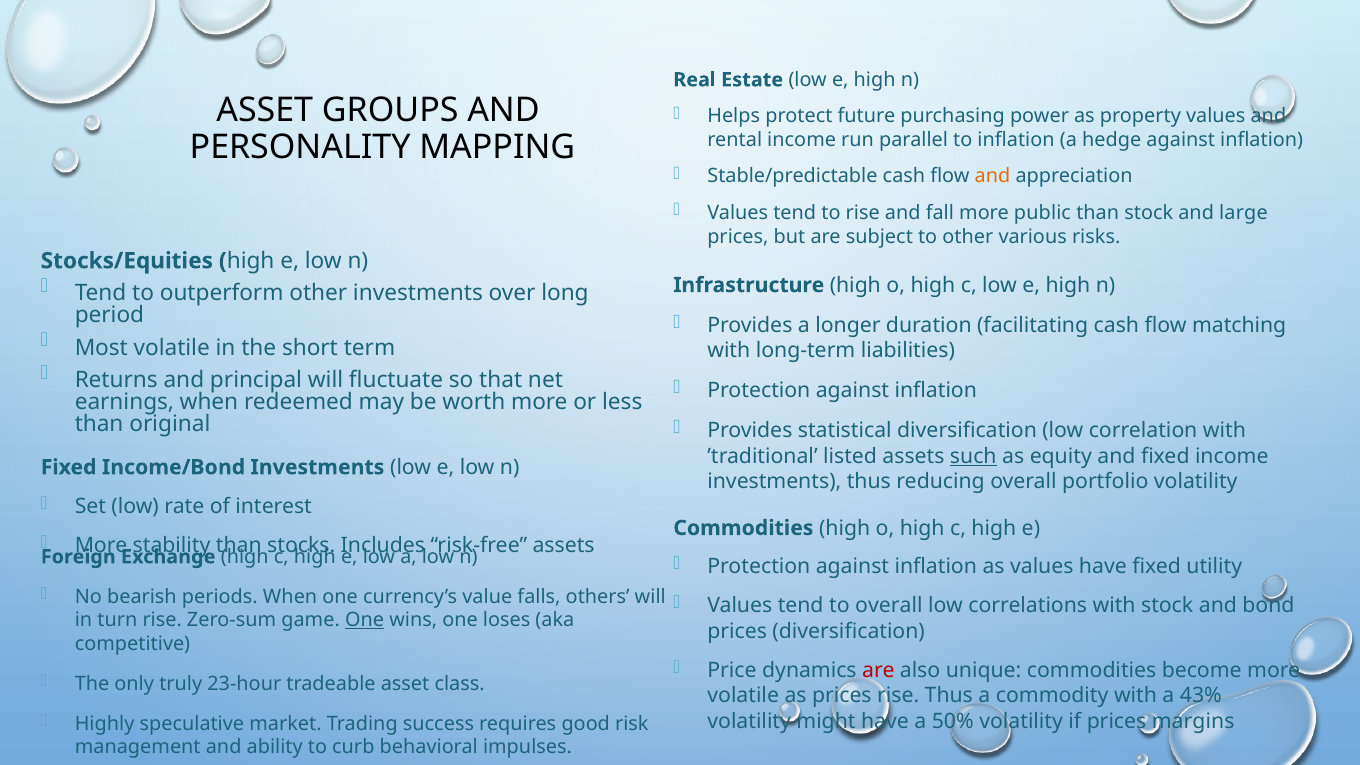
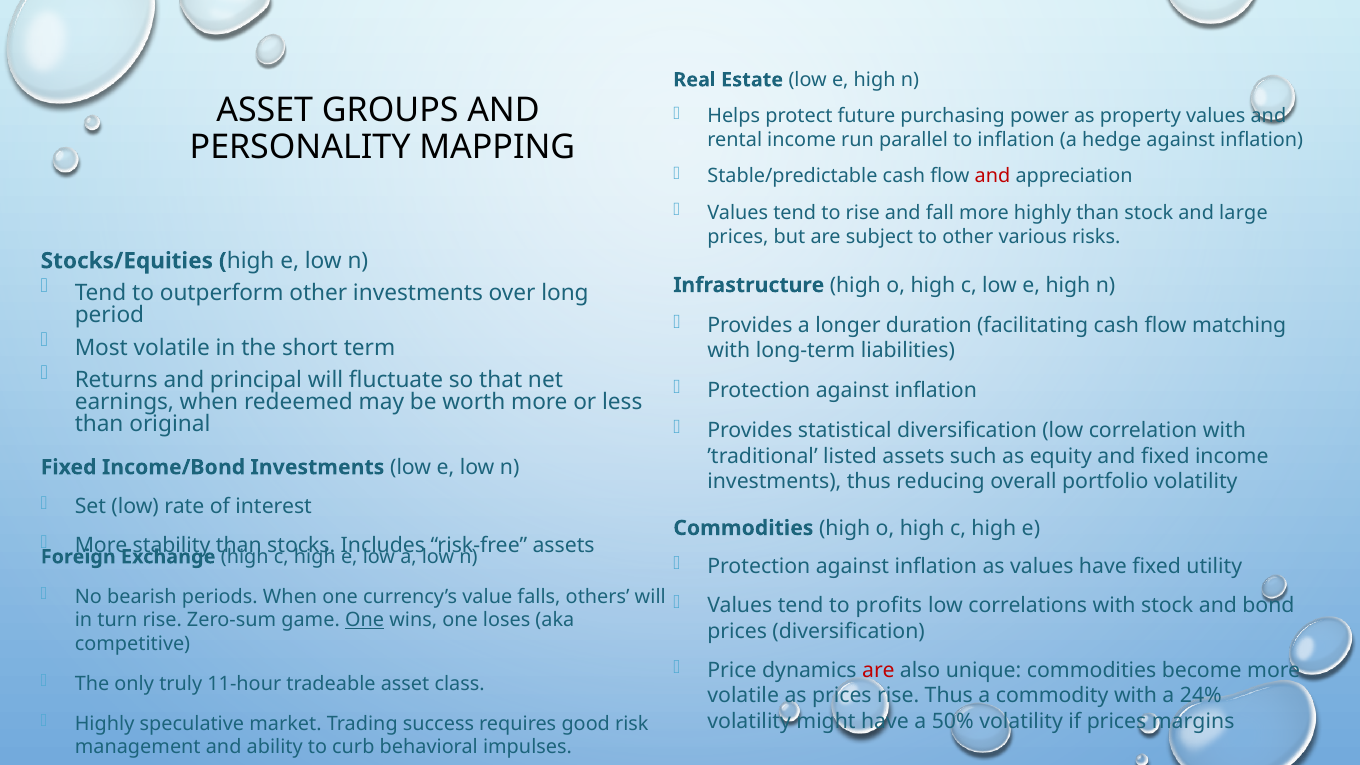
and colour: orange -> red (992, 176)
more public: public -> highly (1043, 213)
such underline: present -> none (973, 456)
to overall: overall -> profits (889, 606)
23-hour: 23-hour -> 11-hour (244, 684)
43%: 43% -> 24% (1201, 696)
